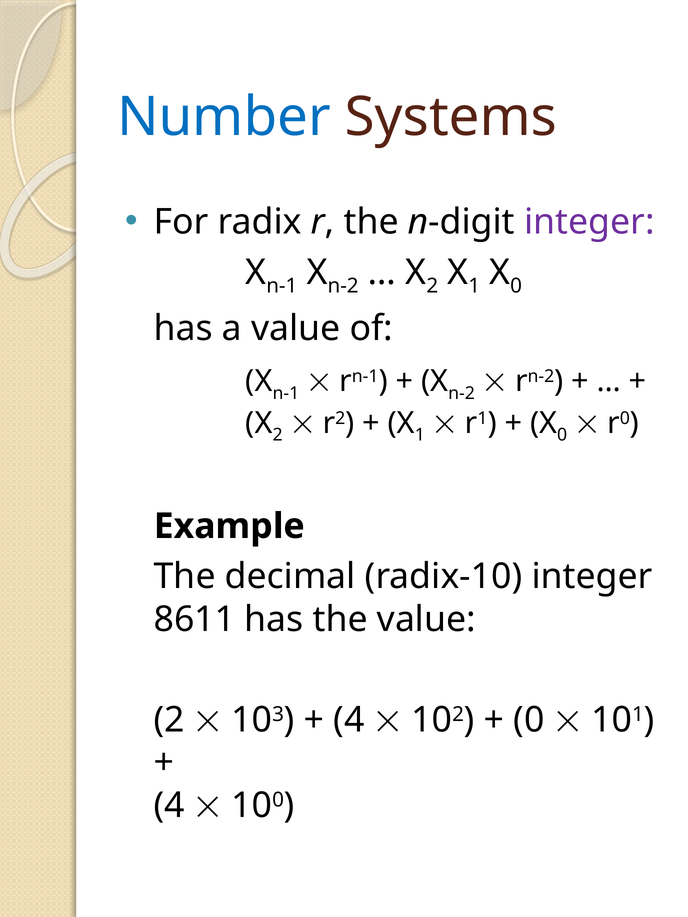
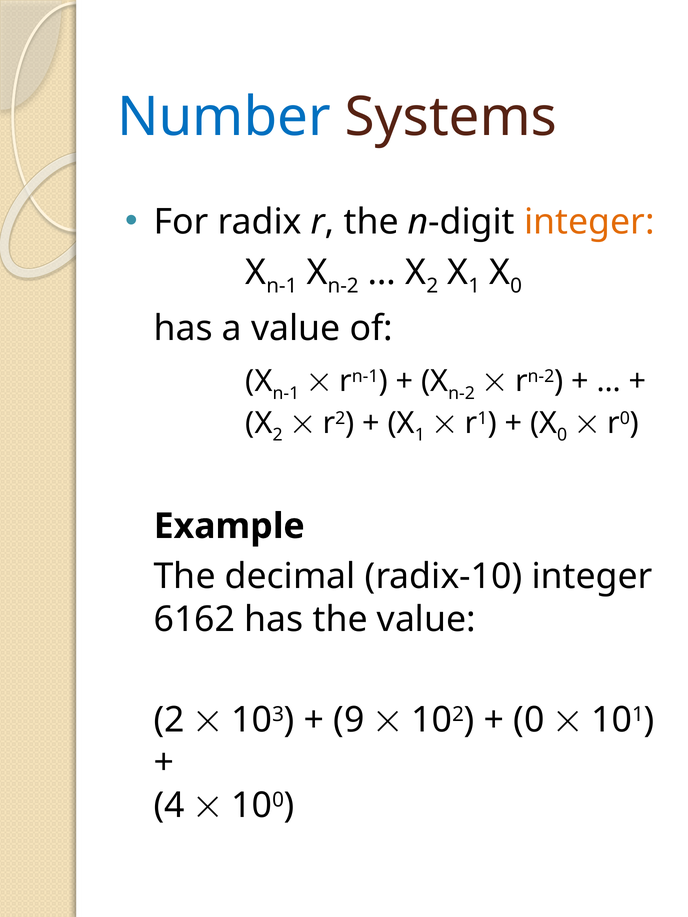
integer colour: purple -> orange (589, 222)
8611: 8611 -> 6162 (194, 619)
4: 4 -> 9 (349, 720)
